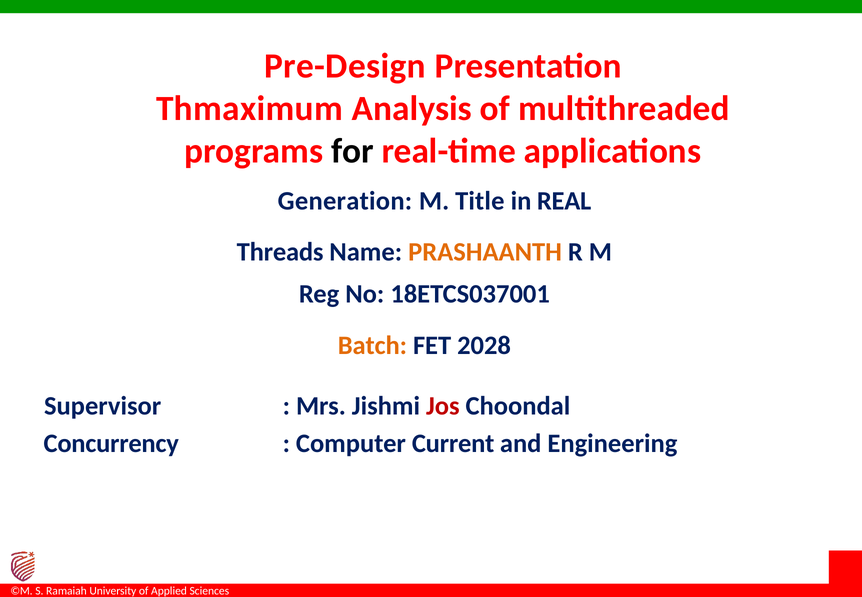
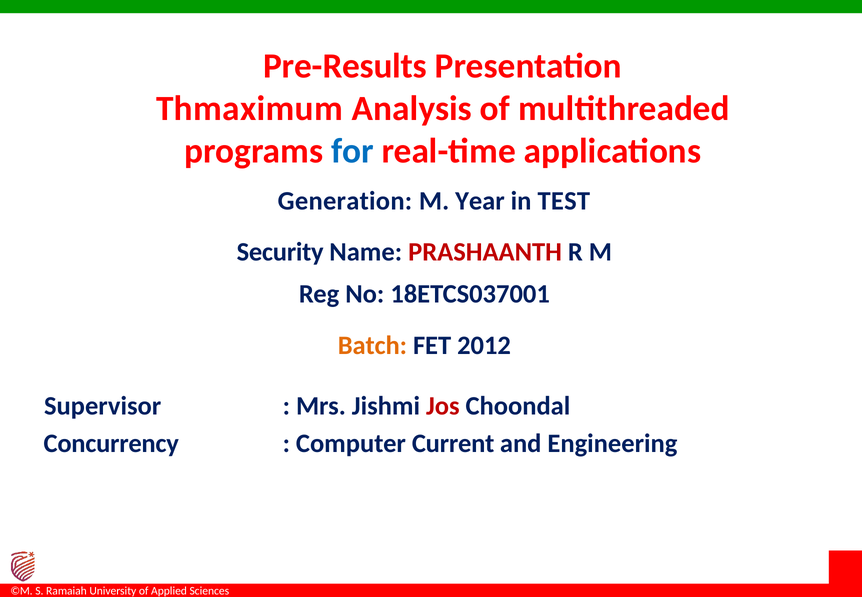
Pre-Design: Pre-Design -> Pre-Results (345, 66)
for colour: black -> blue (352, 151)
Title: Title -> Year (480, 201)
REAL: REAL -> TEST (564, 201)
Threads: Threads -> Security (280, 252)
PRASHAANTH colour: orange -> red (485, 252)
2028: 2028 -> 2012 (484, 345)
